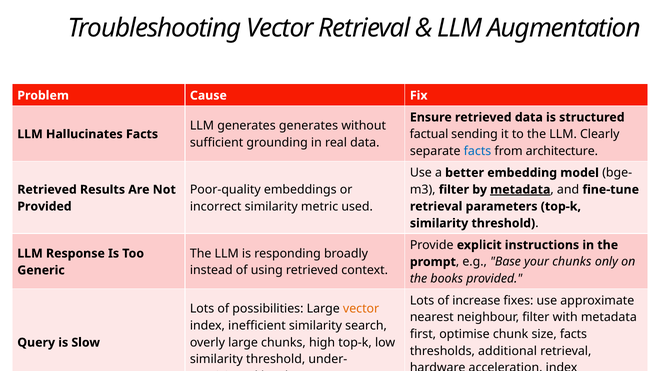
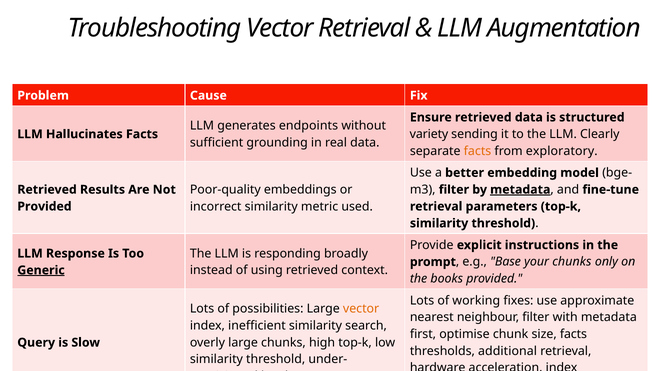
generates generates: generates -> endpoints (308, 126)
factual: factual -> variety (429, 134)
facts colour: blue -> orange (478, 151)
architecture: architecture -> exploratory (562, 151)
Generic underline: none -> present (41, 270)
increase: increase -> working (476, 301)
